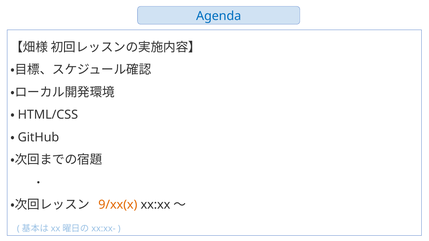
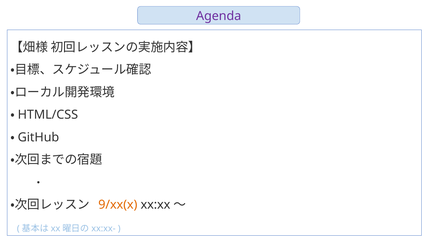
Agenda colour: blue -> purple (219, 16)
